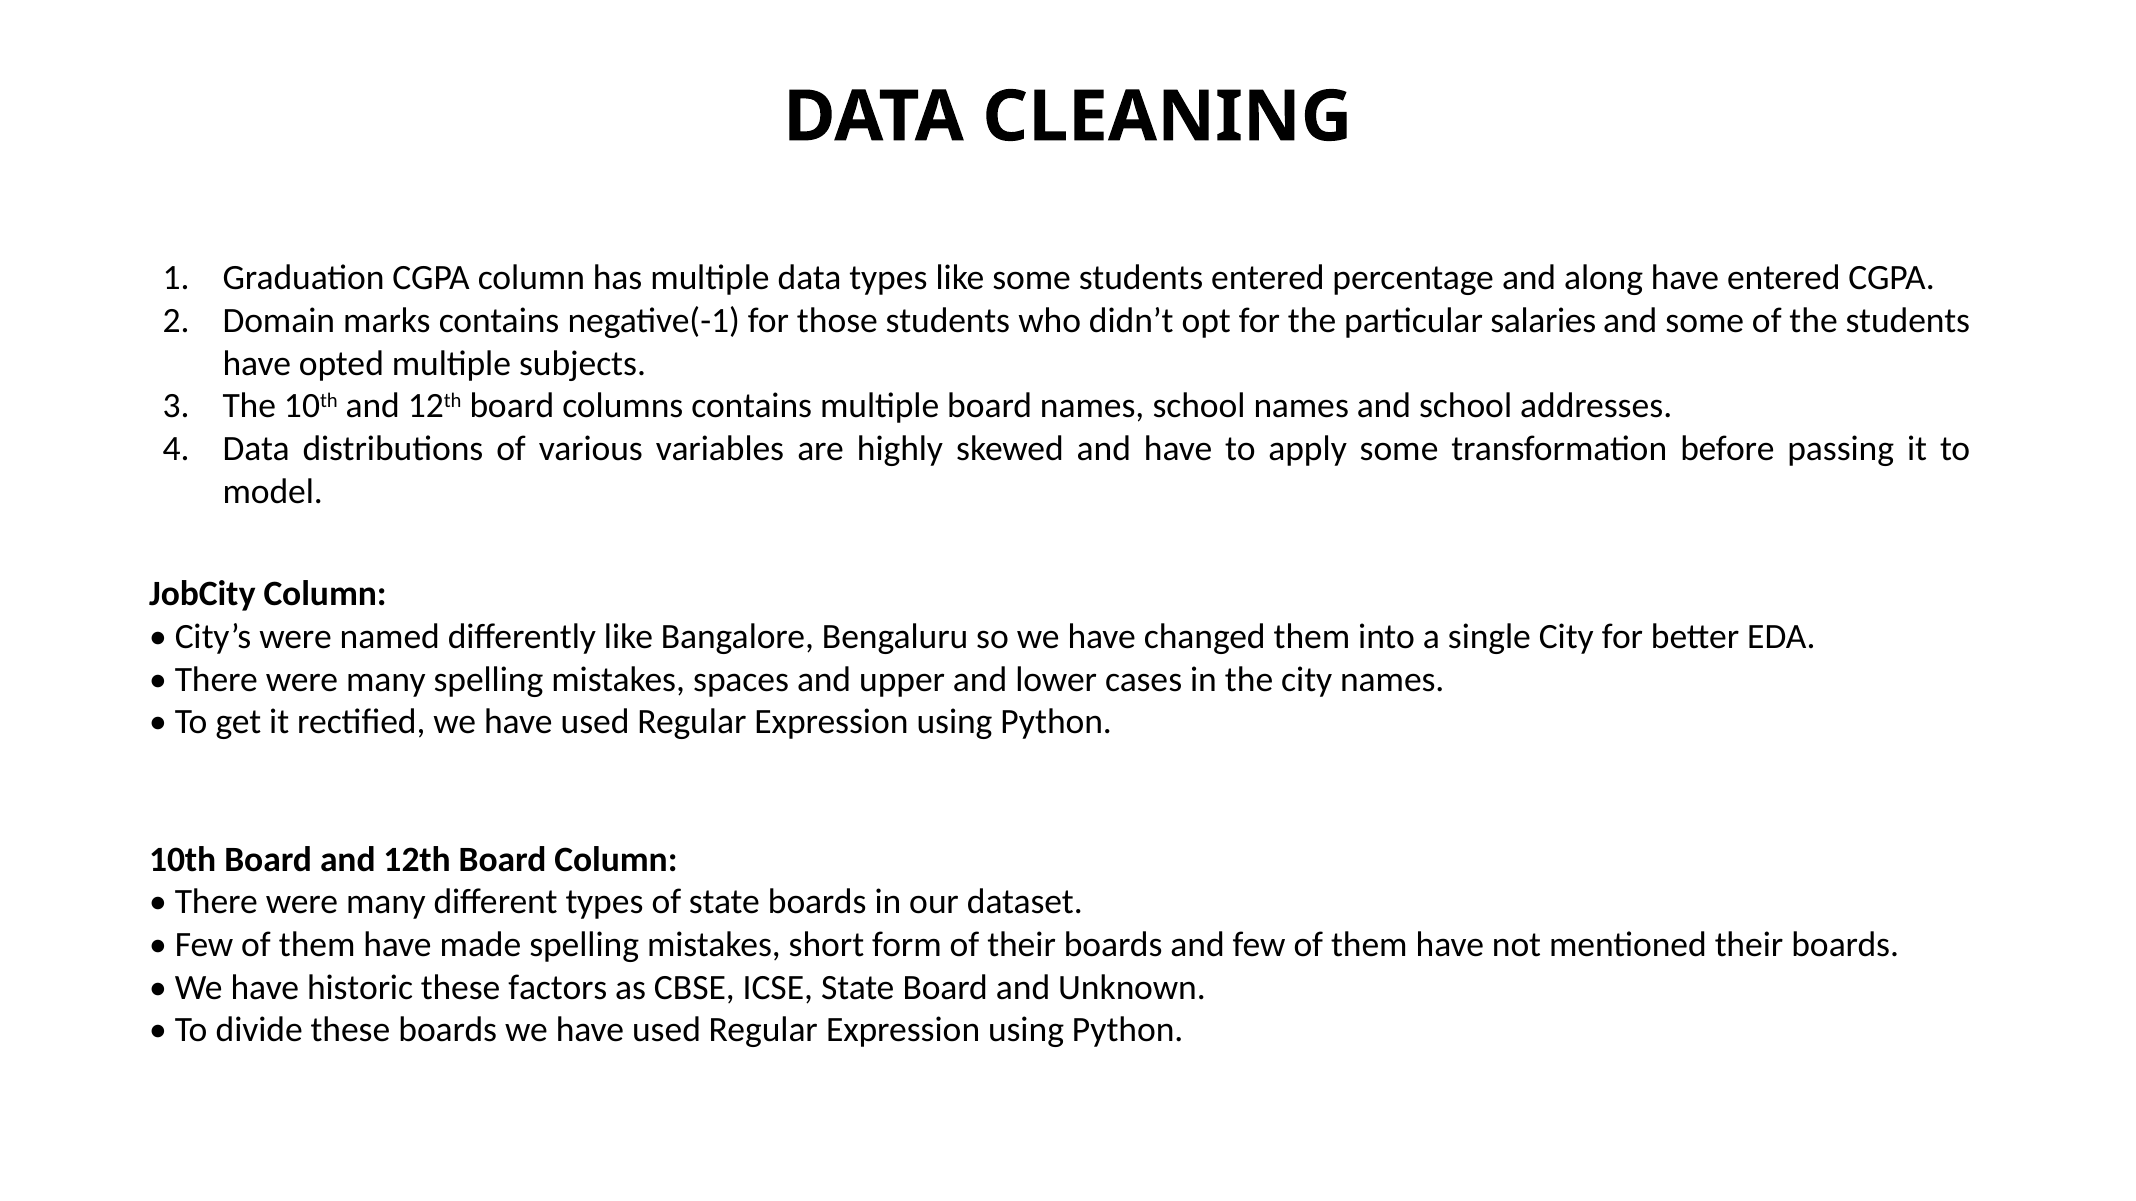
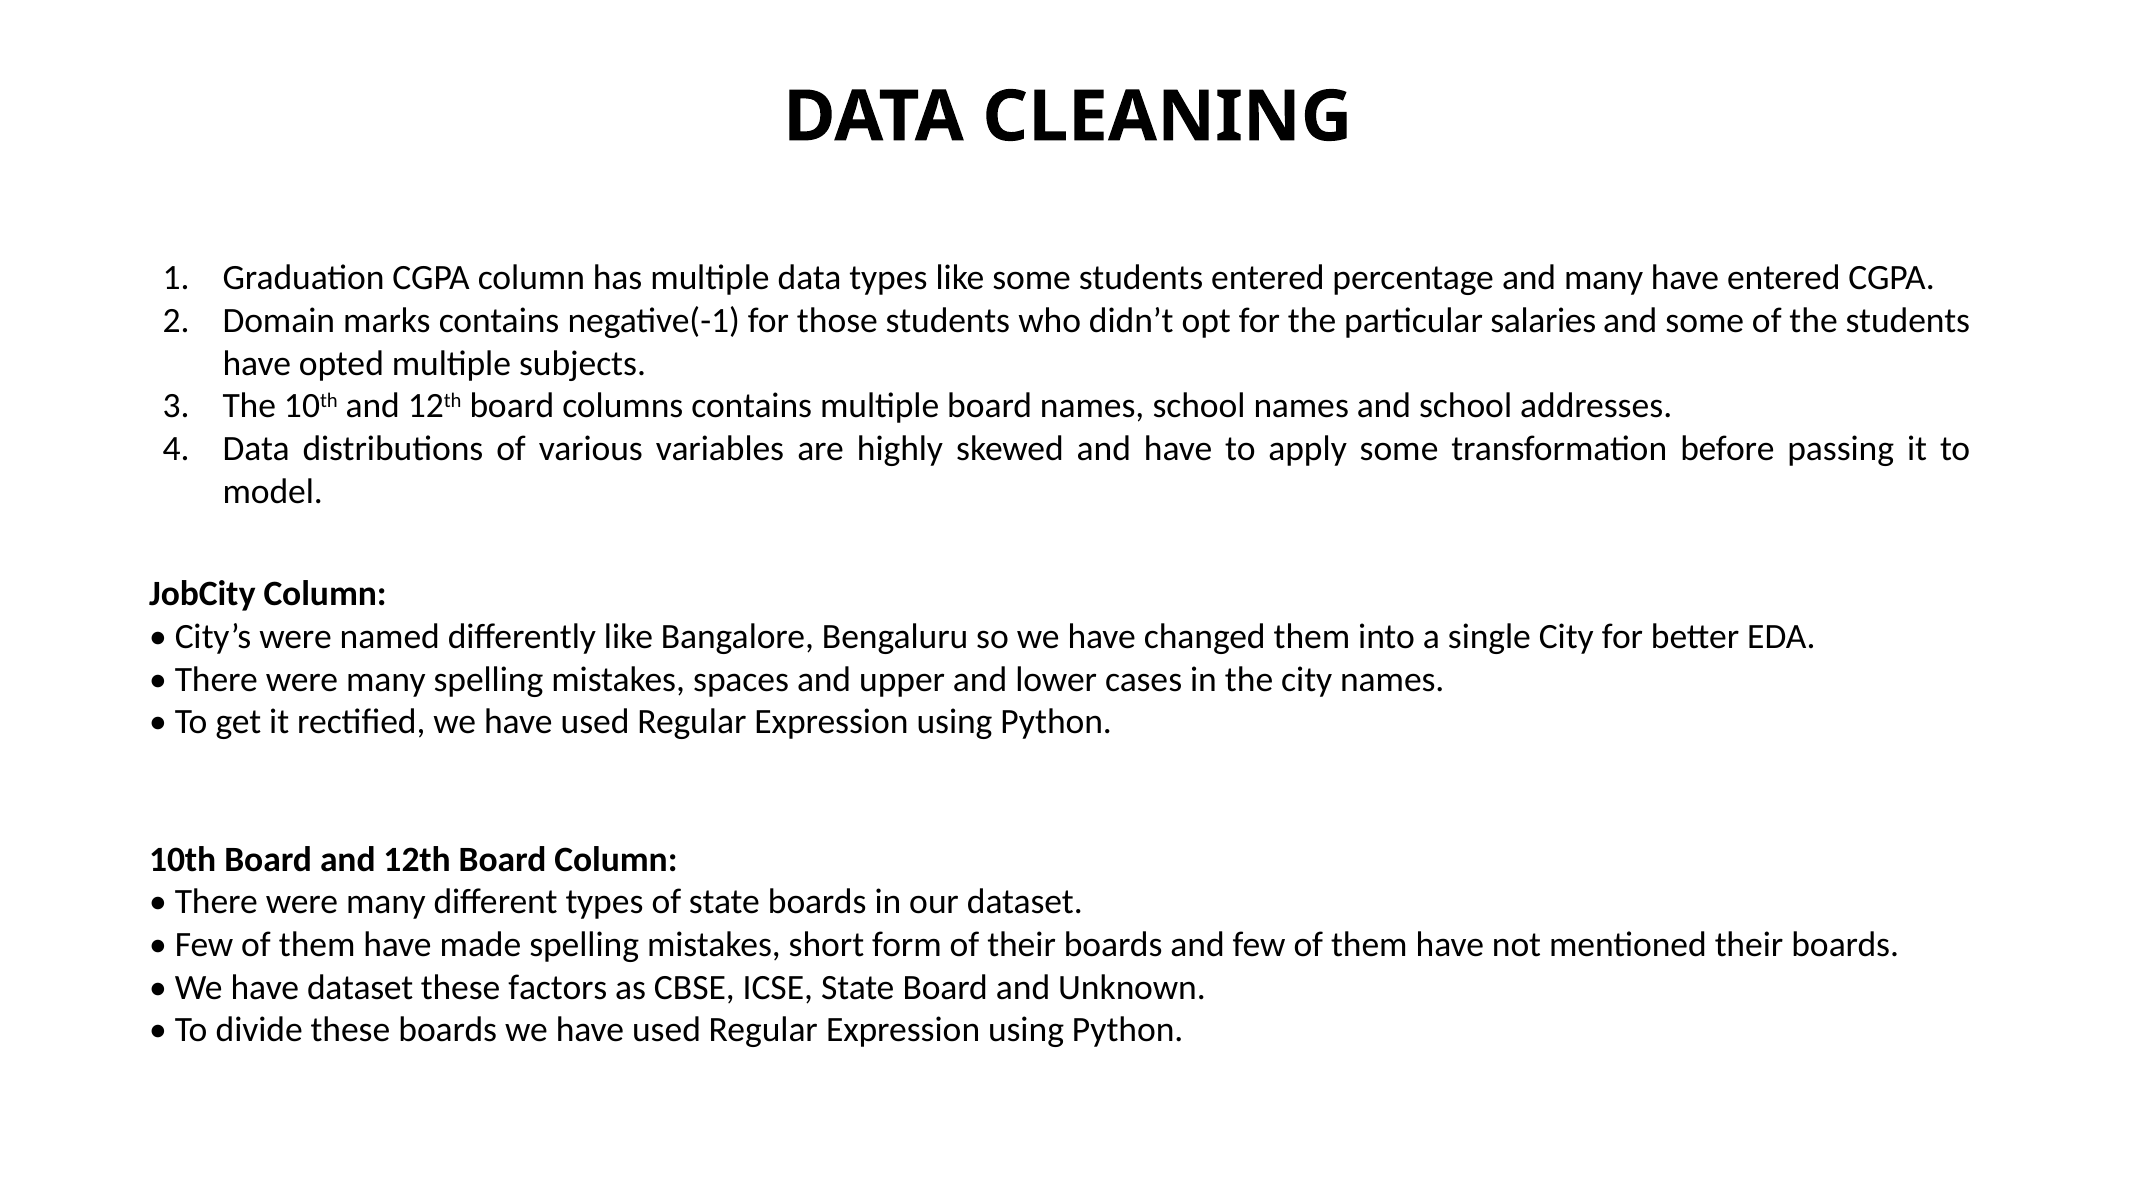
and along: along -> many (1604, 278)
have historic: historic -> dataset (360, 988)
